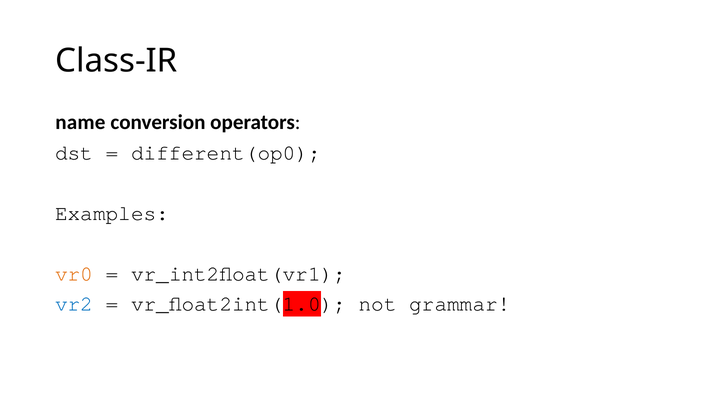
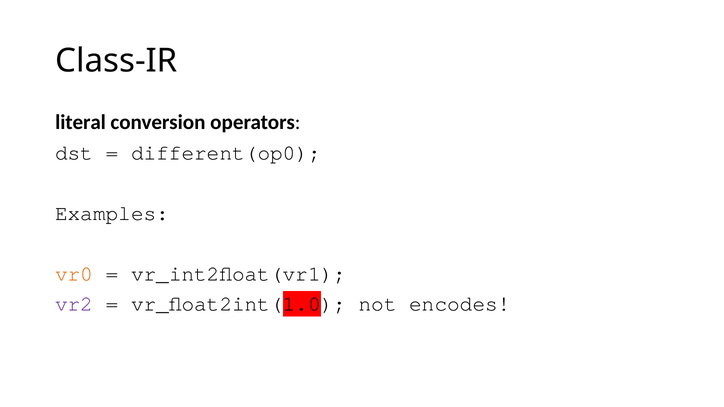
name: name -> literal (81, 122)
vr2 colour: blue -> purple (74, 304)
grammar: grammar -> encodes (460, 304)
